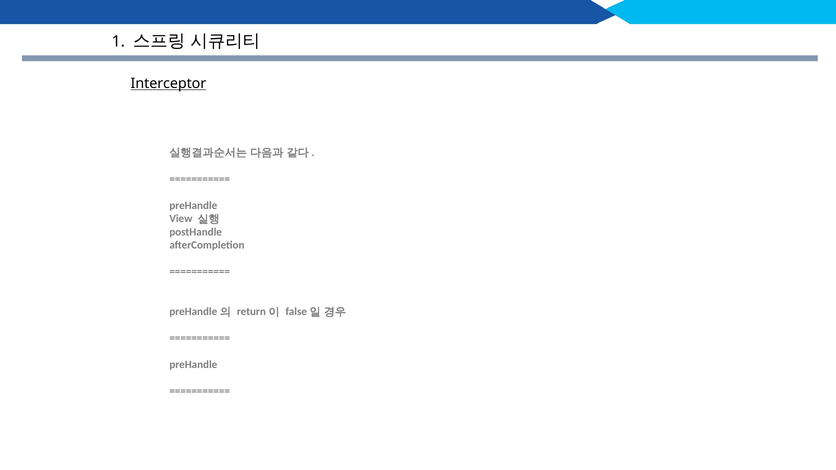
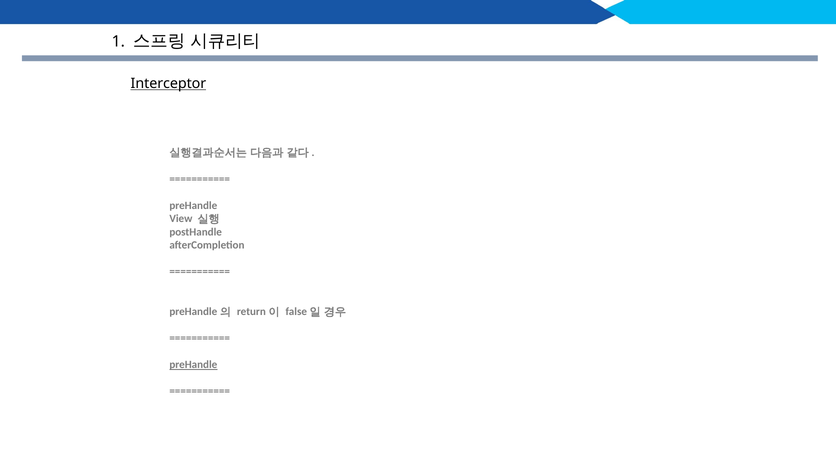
preHandle underline: none -> present (193, 365)
